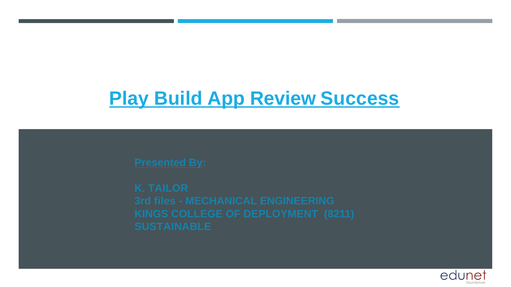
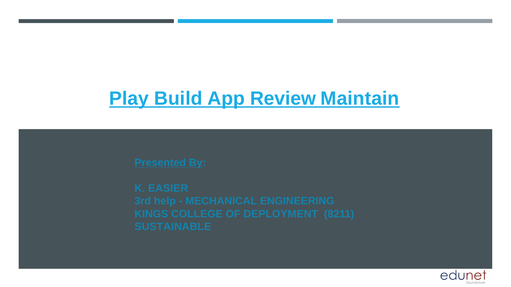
Success: Success -> Maintain (360, 99)
TAILOR: TAILOR -> EASIER (168, 189)
files: files -> help (165, 201)
